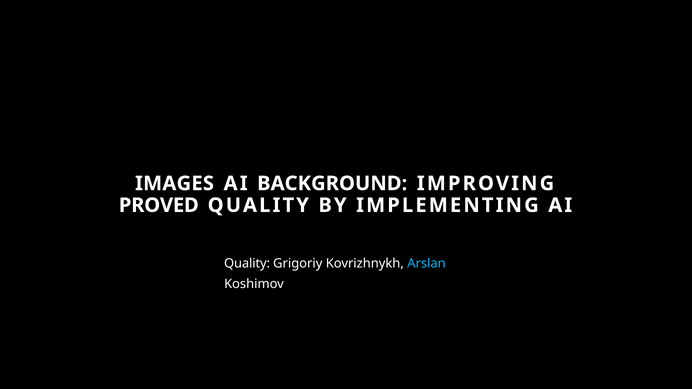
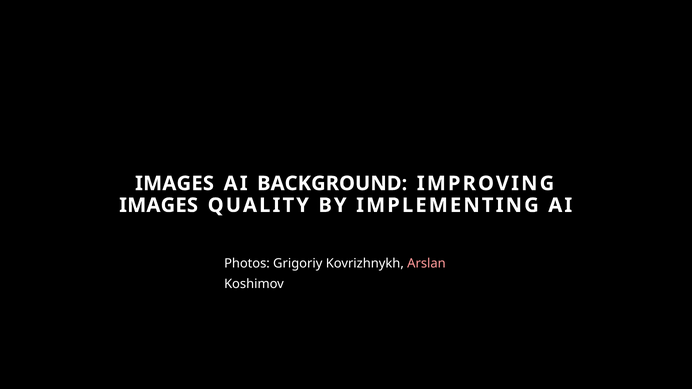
PROVED: PROVED -> IMAGES (159, 205)
Quality: Quality -> Photos (247, 264)
Arslan colour: light blue -> pink (426, 264)
